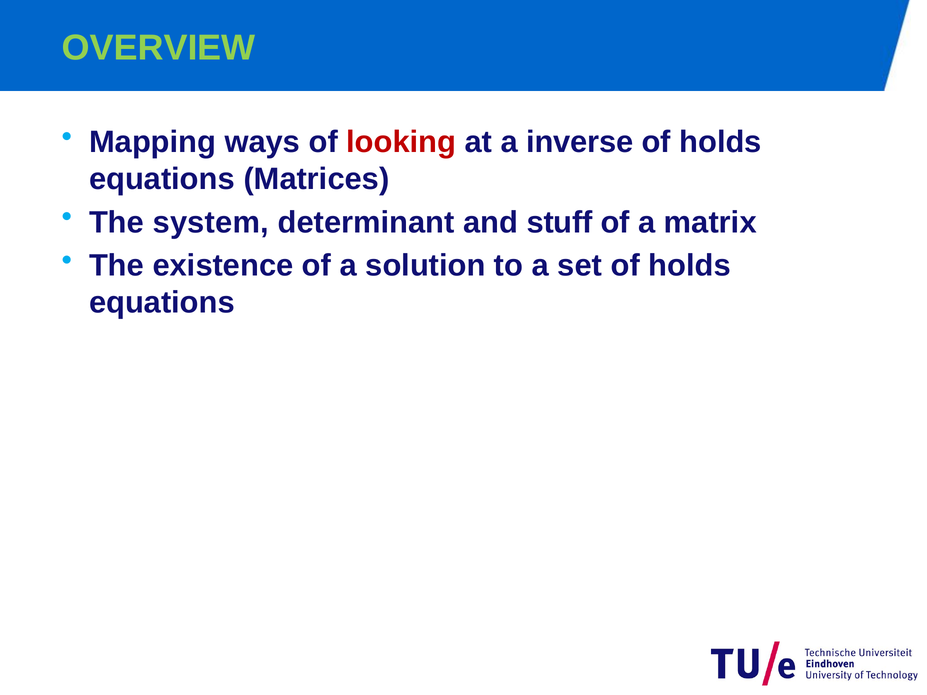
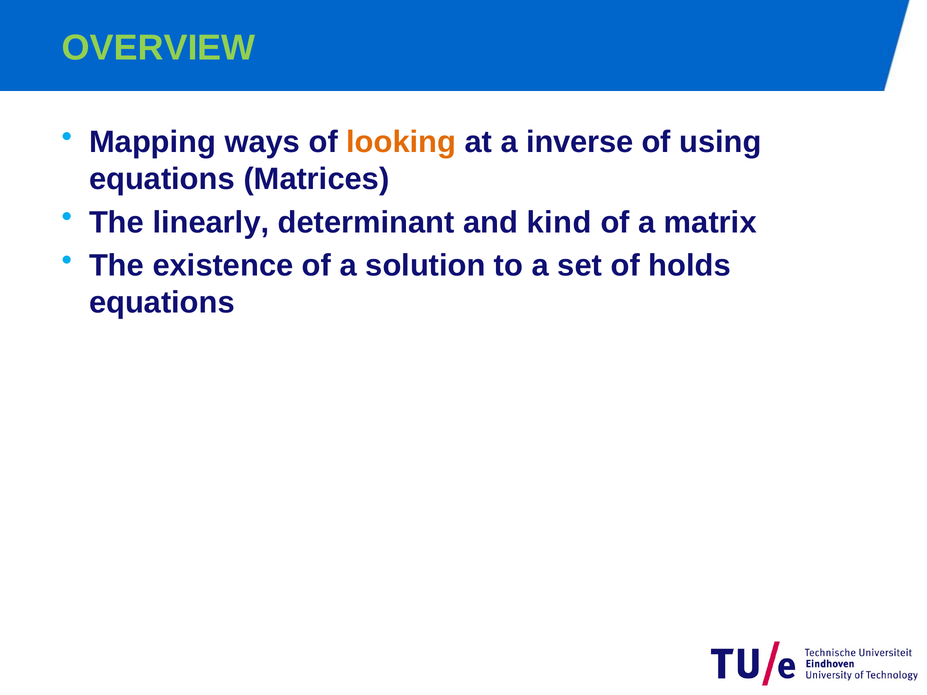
looking colour: red -> orange (401, 142)
holds: holds -> using (720, 142)
system: system -> linearly (211, 222)
stuff: stuff -> kind (559, 222)
